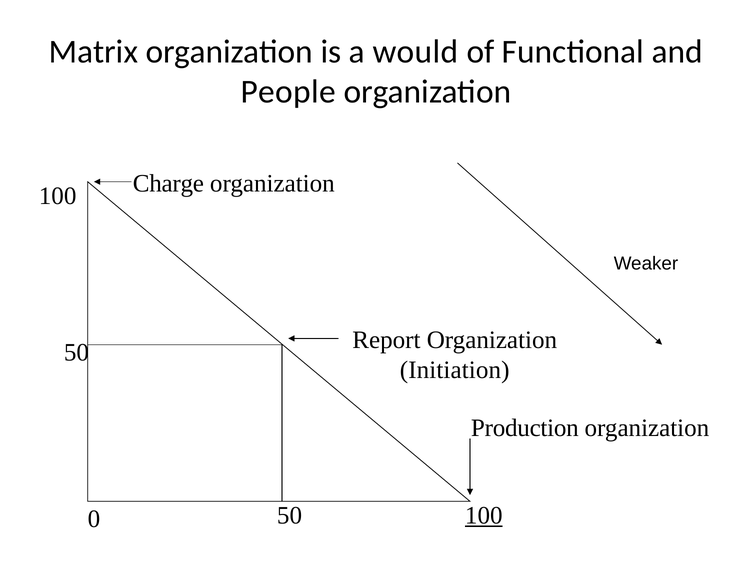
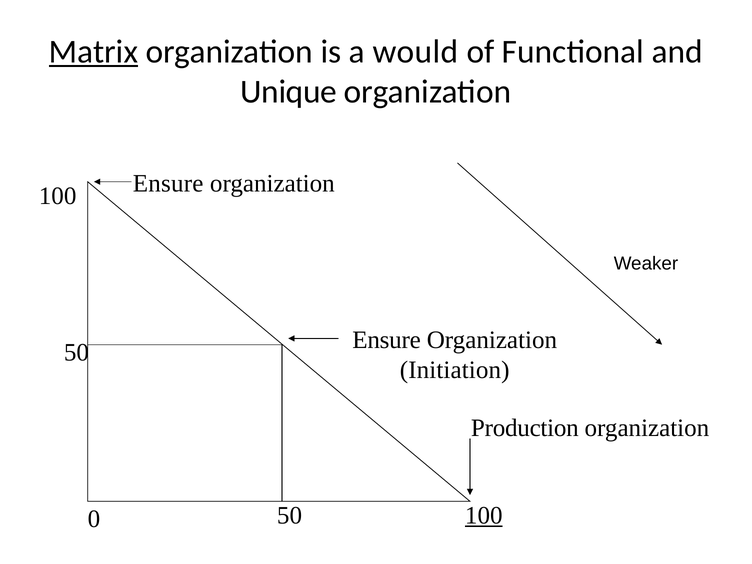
Matrix underline: none -> present (93, 52)
People: People -> Unique (289, 92)
Charge: Charge -> Ensure (168, 183)
Report: Report -> Ensure (387, 340)
